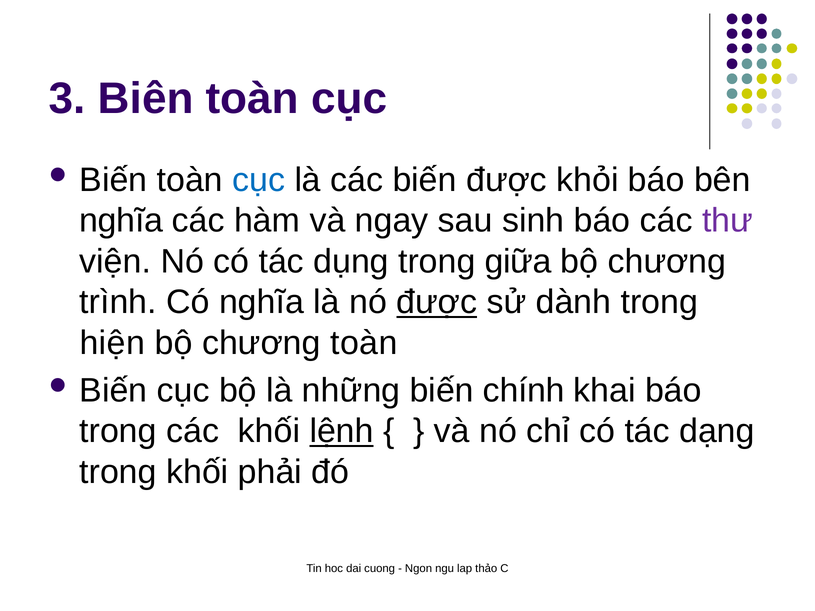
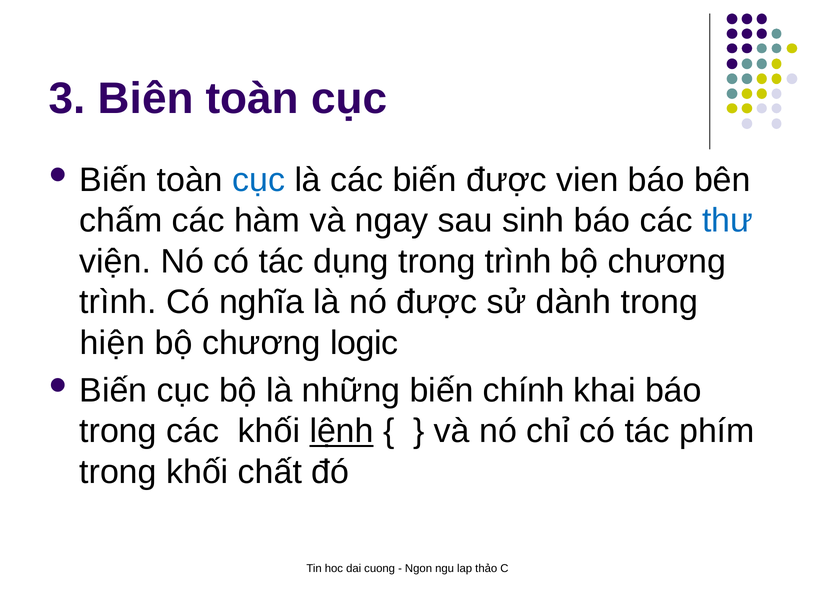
khỏi: khỏi -> vien (587, 180)
nghĩa: nghĩa -> chấm (121, 221)
thư colour: purple -> blue (728, 221)
trong giữa: giữa -> trình (518, 262)
được underline: present -> none (437, 302)
chương toàn: toàn -> logic (364, 343)
dạng: dạng -> phím (717, 431)
phải: phải -> chất (270, 472)
